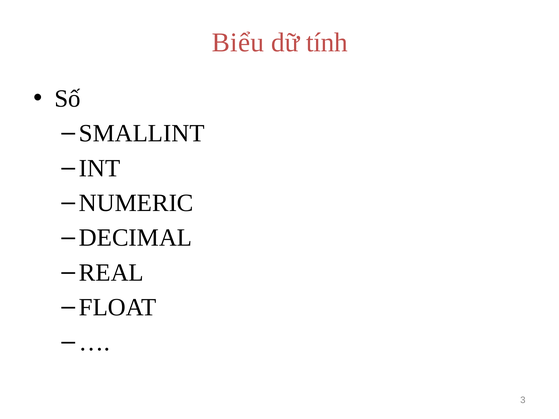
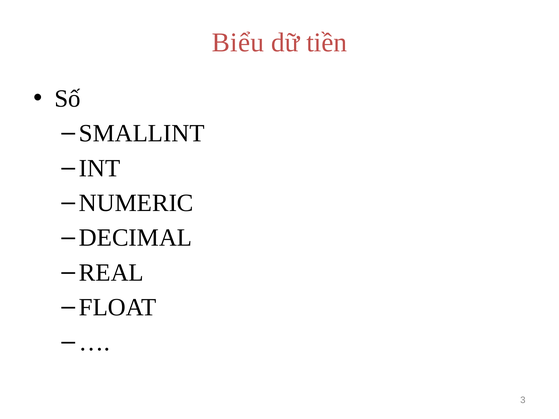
tính: tính -> tiền (327, 43)
